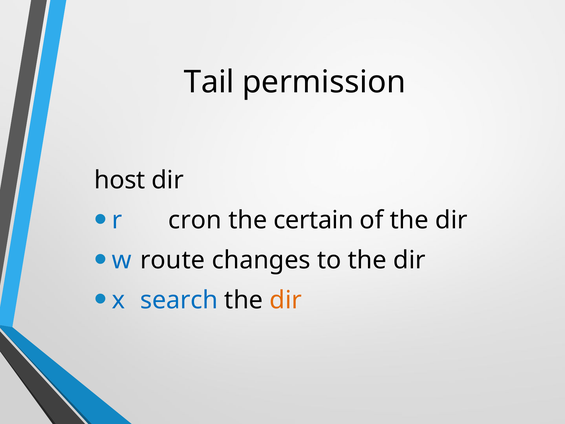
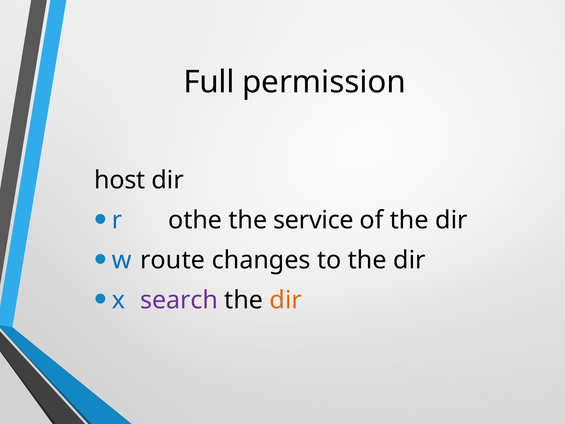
Tail: Tail -> Full (209, 82)
cron: cron -> othe (195, 220)
certain: certain -> service (313, 220)
search colour: blue -> purple (179, 300)
